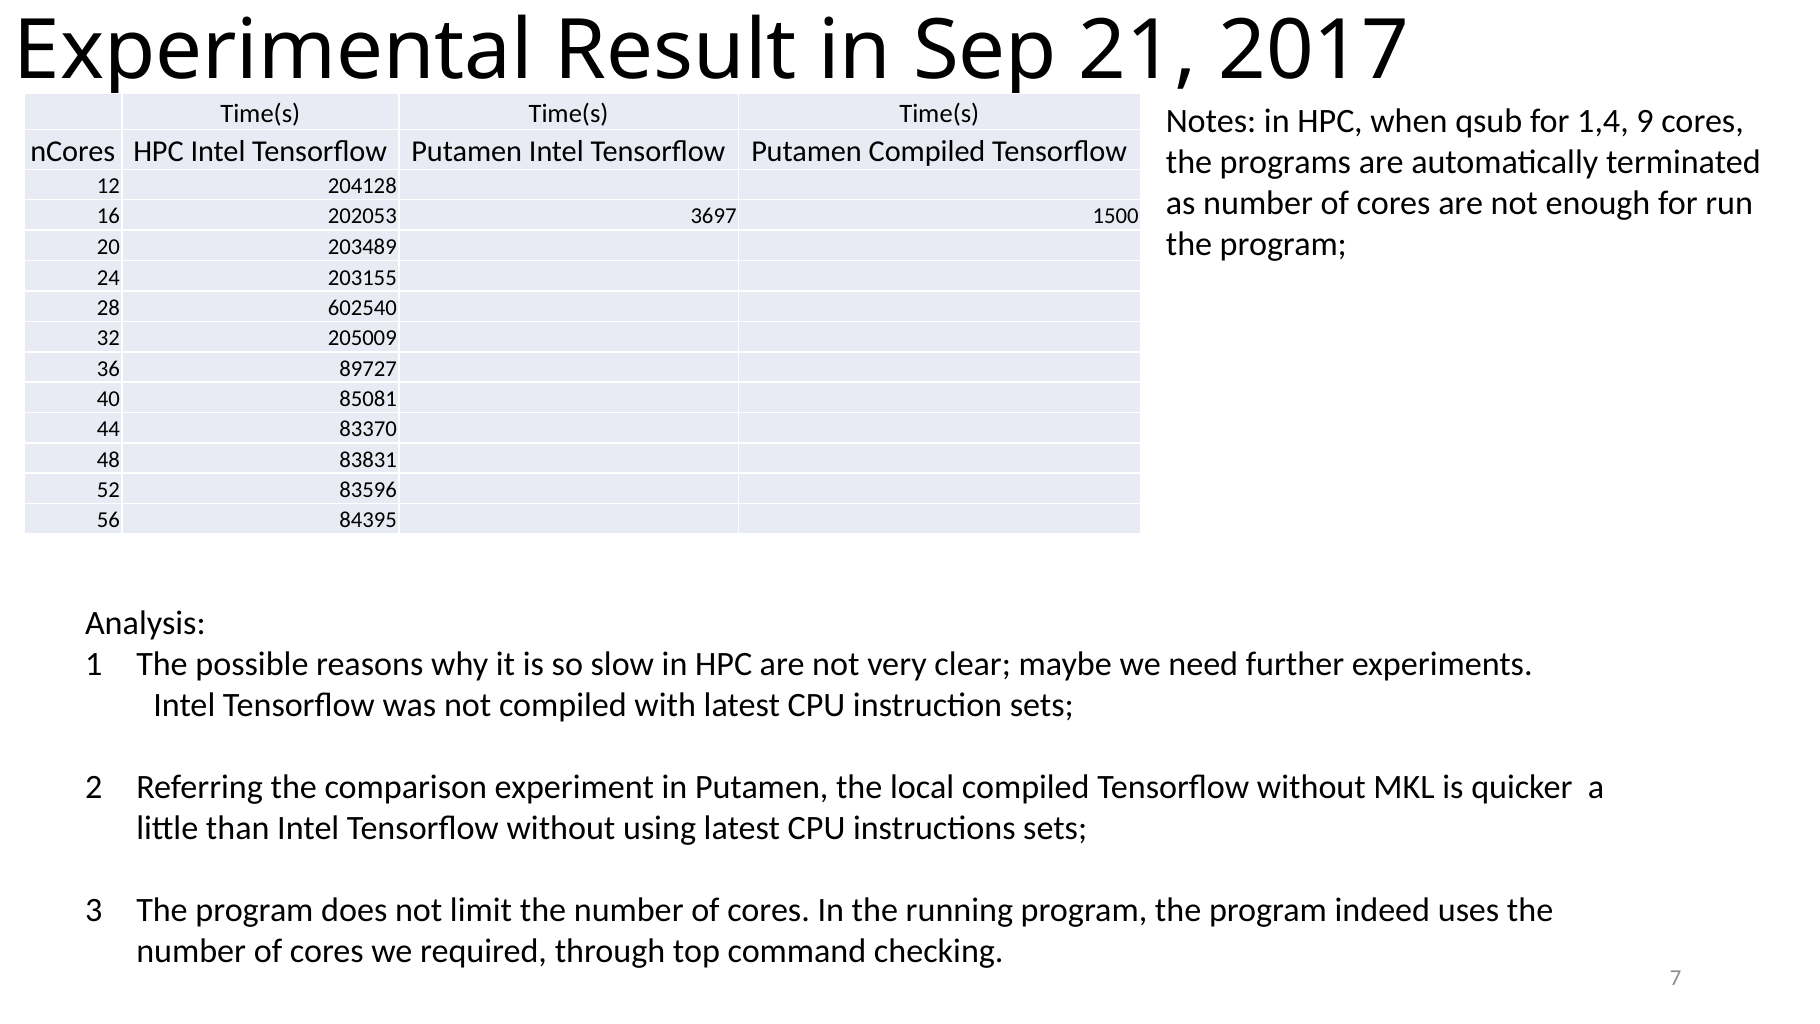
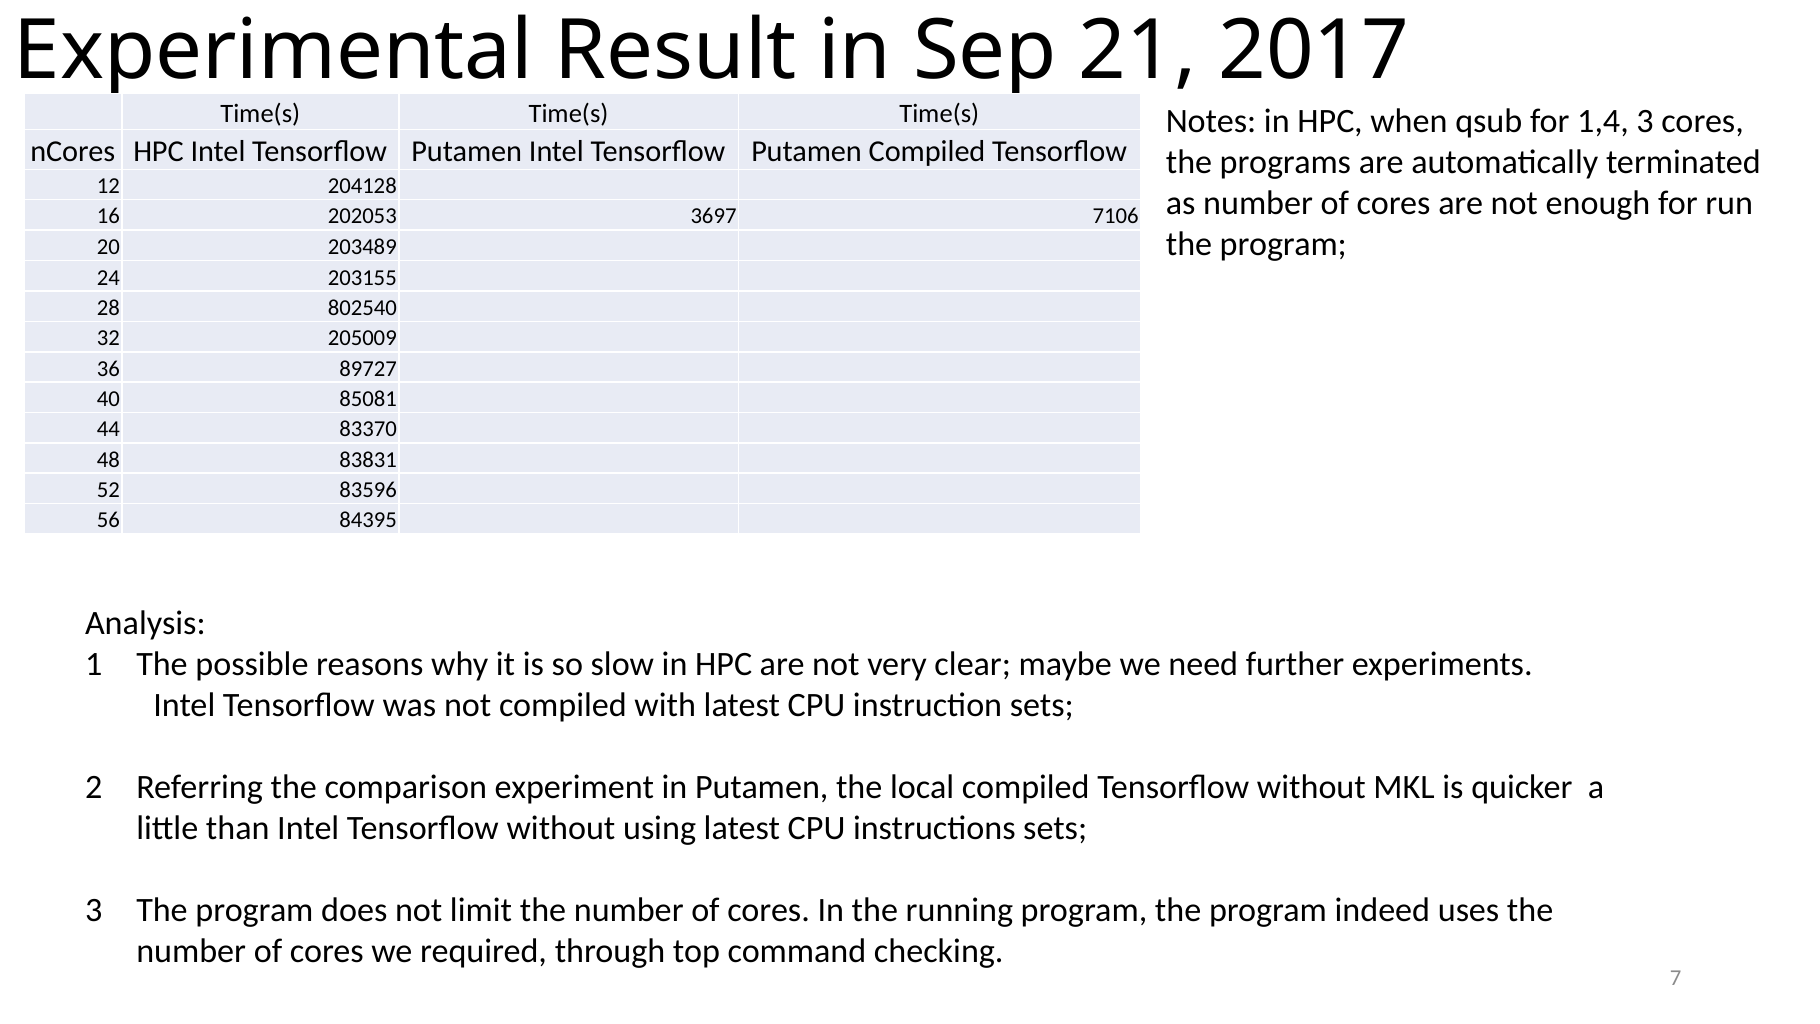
1,4 9: 9 -> 3 (1645, 121)
1500: 1500 -> 7106 (1116, 216)
602540: 602540 -> 802540 (362, 308)
